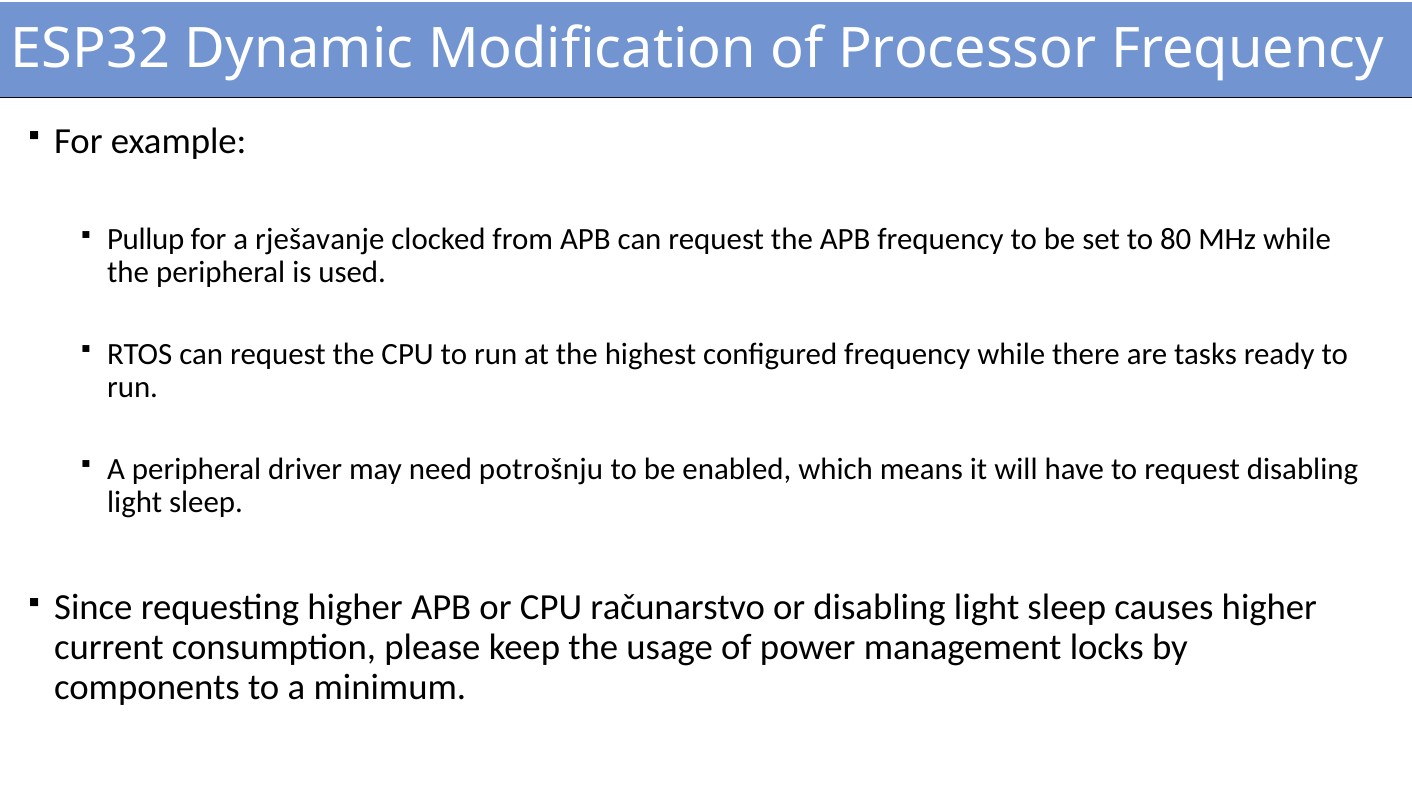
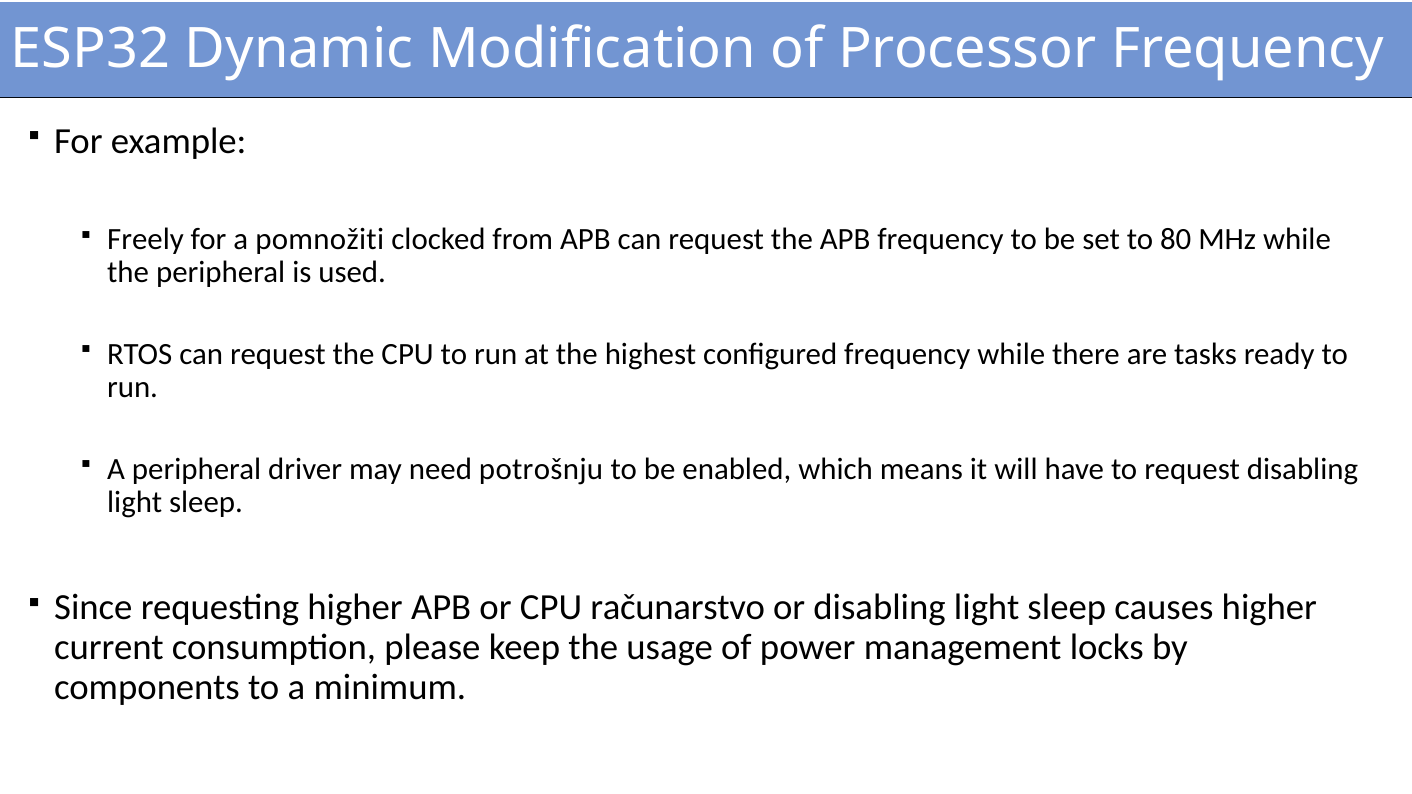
Pullup: Pullup -> Freely (145, 240)
rješavanje: rješavanje -> pomnožiti (320, 240)
